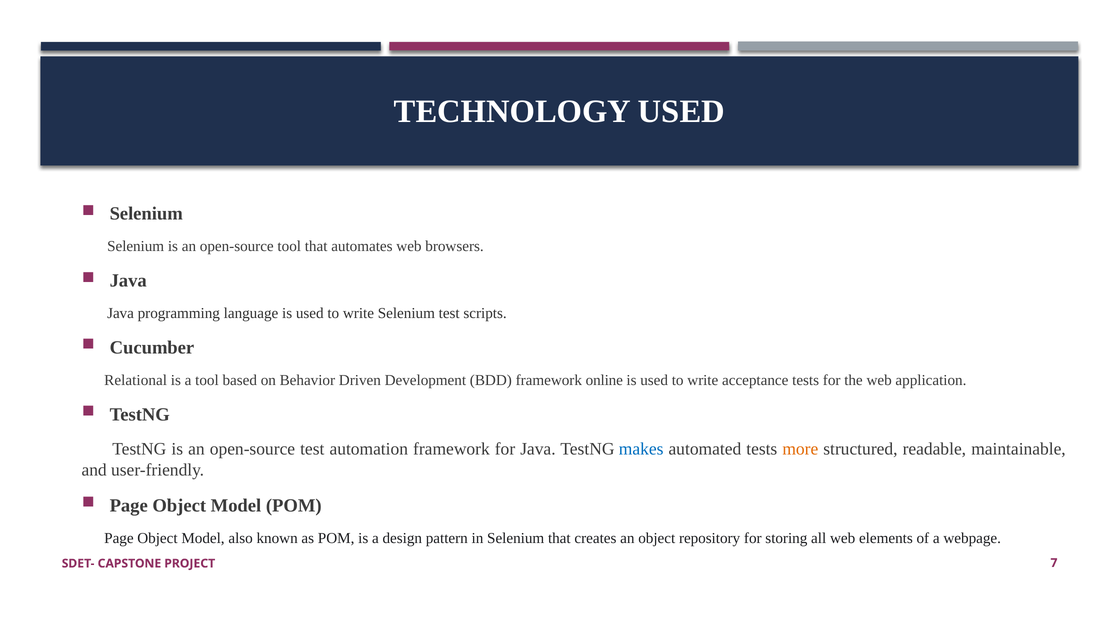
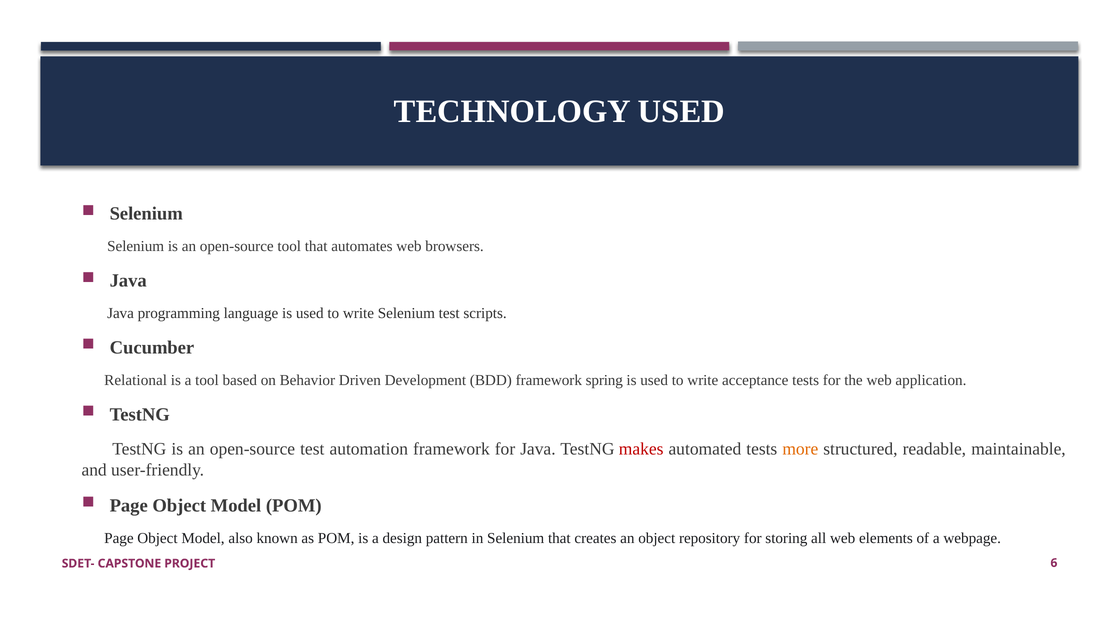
online: online -> spring (604, 380)
makes colour: blue -> red (641, 449)
7: 7 -> 6 (1054, 563)
